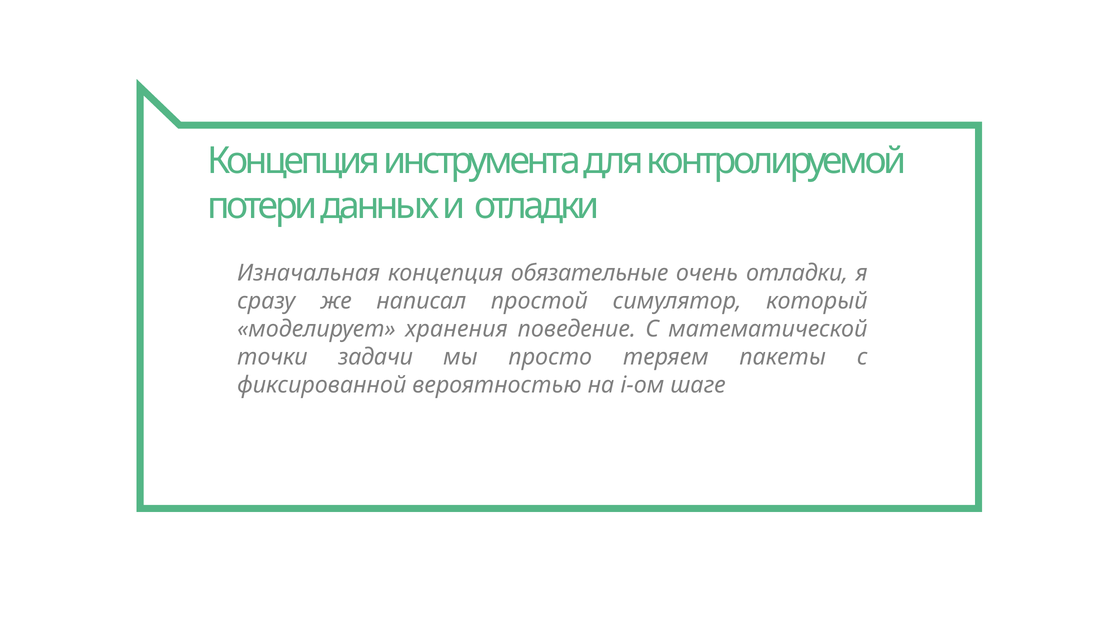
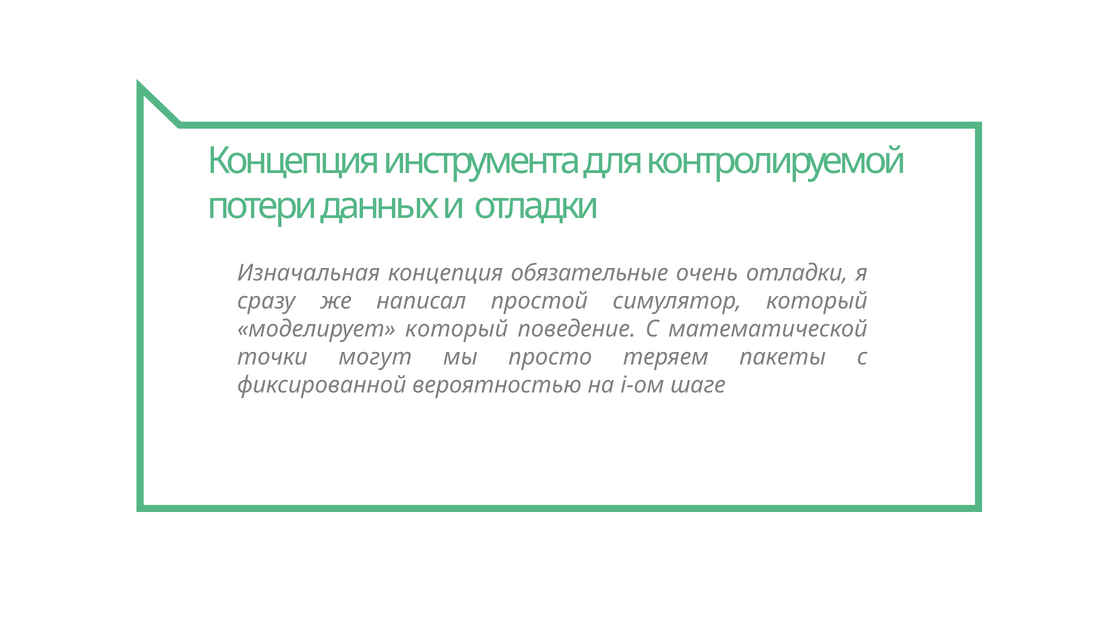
моделирует хранения: хранения -> который (457, 329)
задачи: задачи -> могут (375, 357)
